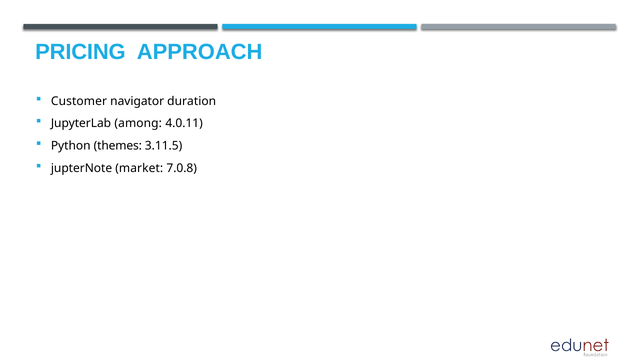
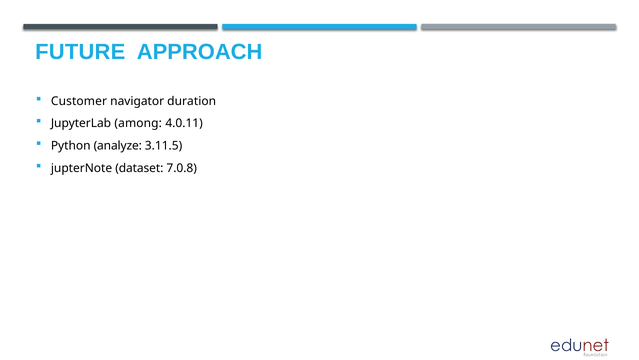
PRICING: PRICING -> FUTURE (80, 52)
themes: themes -> analyze (118, 146)
market: market -> dataset (139, 168)
